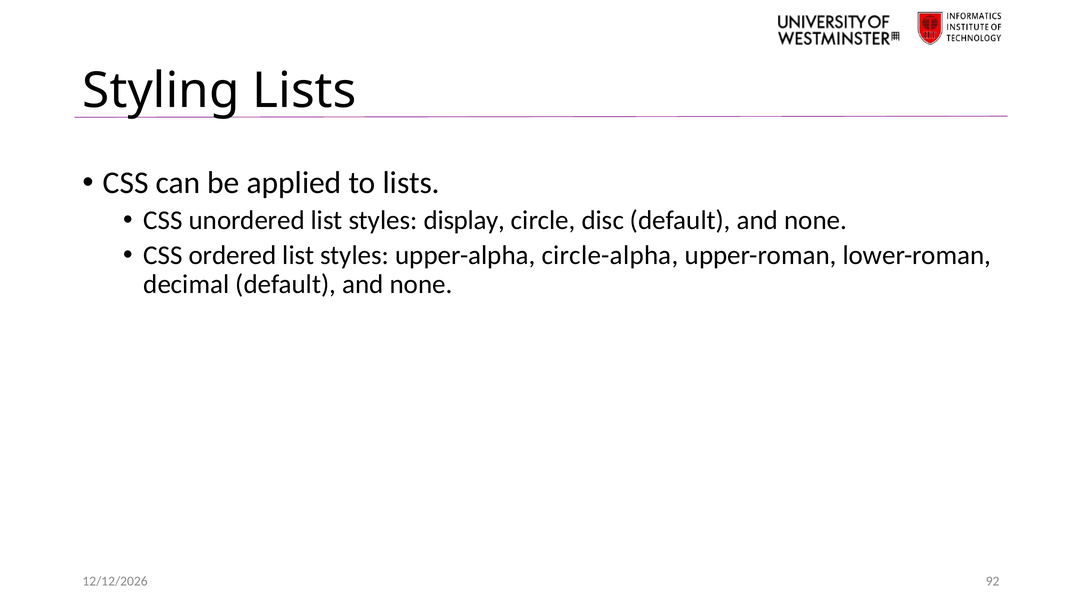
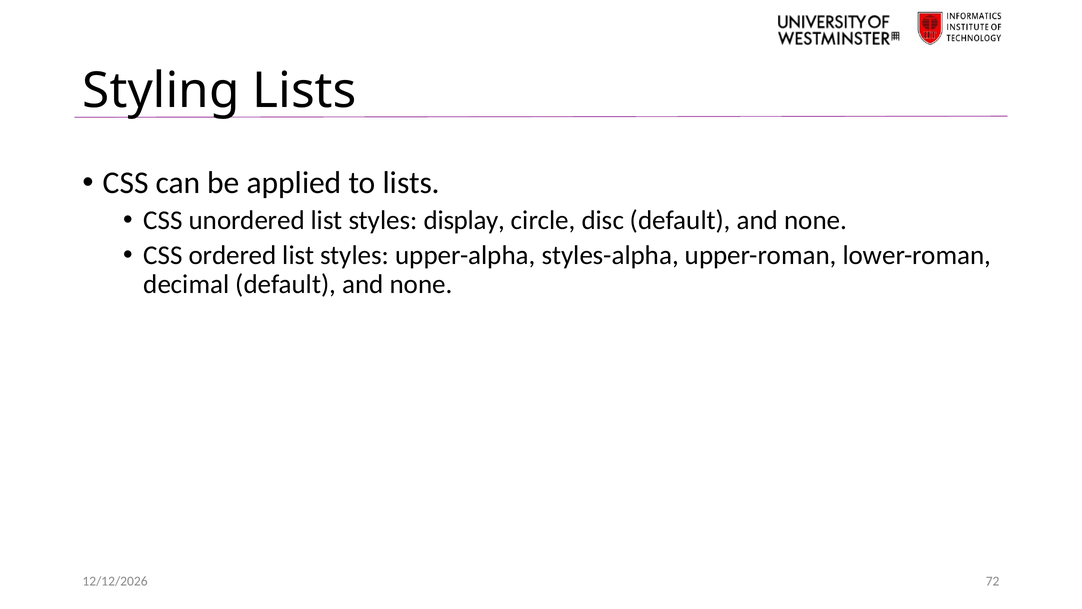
circle-alpha: circle-alpha -> styles-alpha (610, 255)
92: 92 -> 72 (993, 581)
